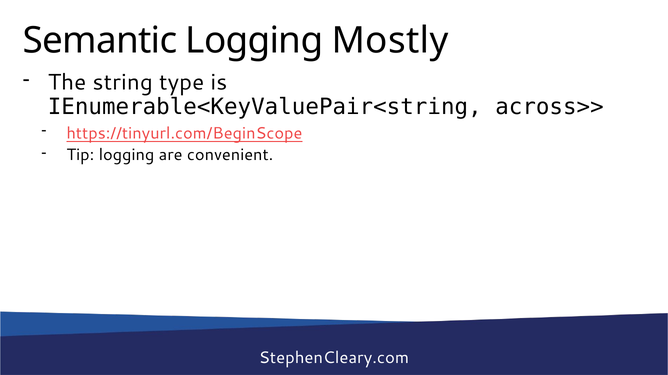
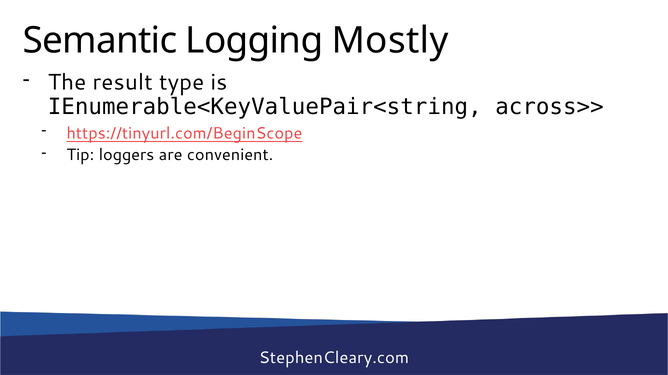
string: string -> result (123, 83)
Tip logging: logging -> loggers (127, 155)
